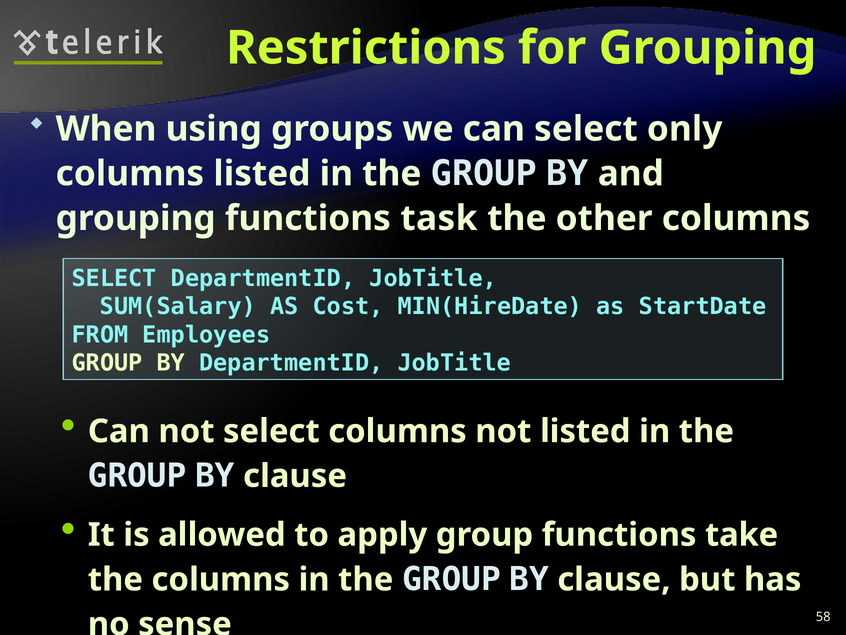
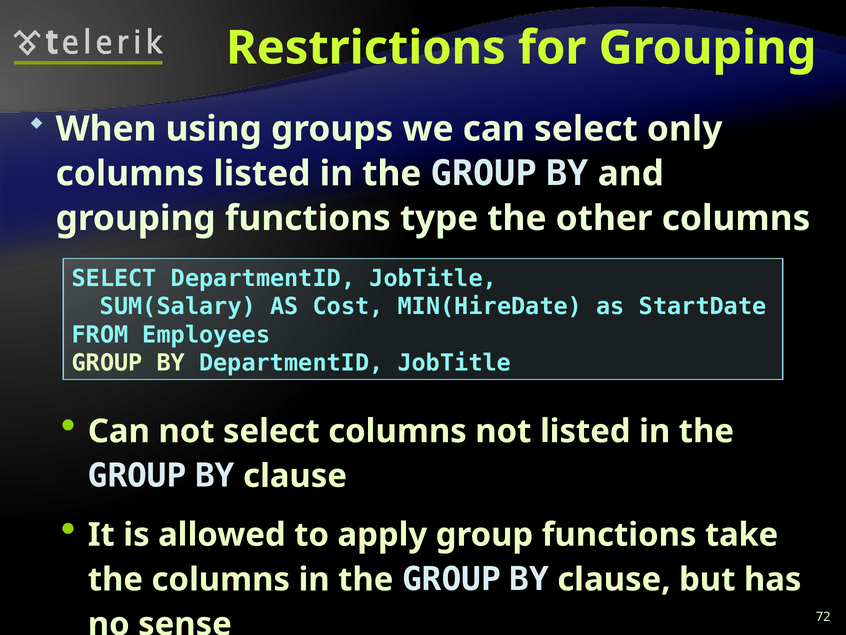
task: task -> type (439, 218)
58: 58 -> 72 (823, 617)
